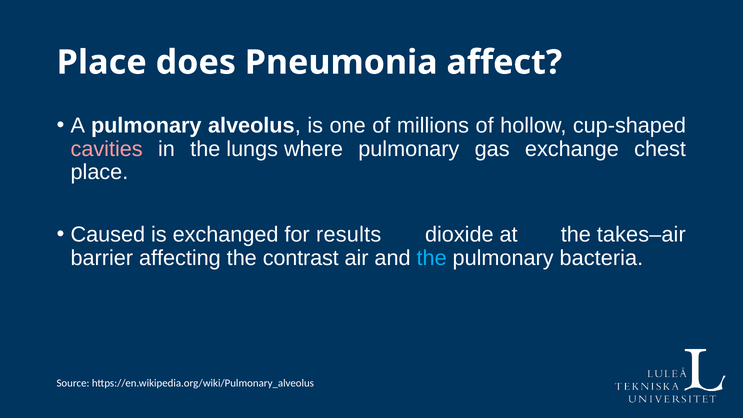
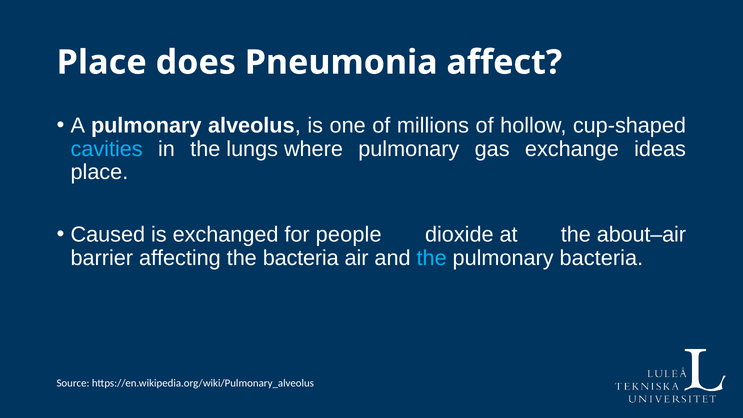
cavities colour: pink -> light blue (107, 149)
chest: chest -> ideas (660, 149)
results: results -> people (349, 235)
takes–air: takes–air -> about–air (641, 235)
the contrast: contrast -> bacteria (301, 258)
